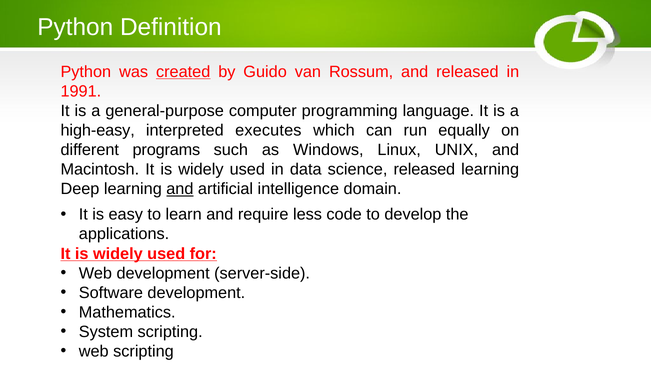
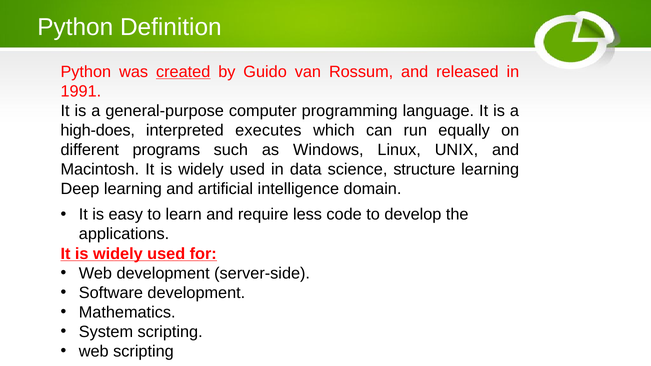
high-easy: high-easy -> high-does (98, 130)
science released: released -> structure (424, 169)
and underline: present -> none (180, 189)
